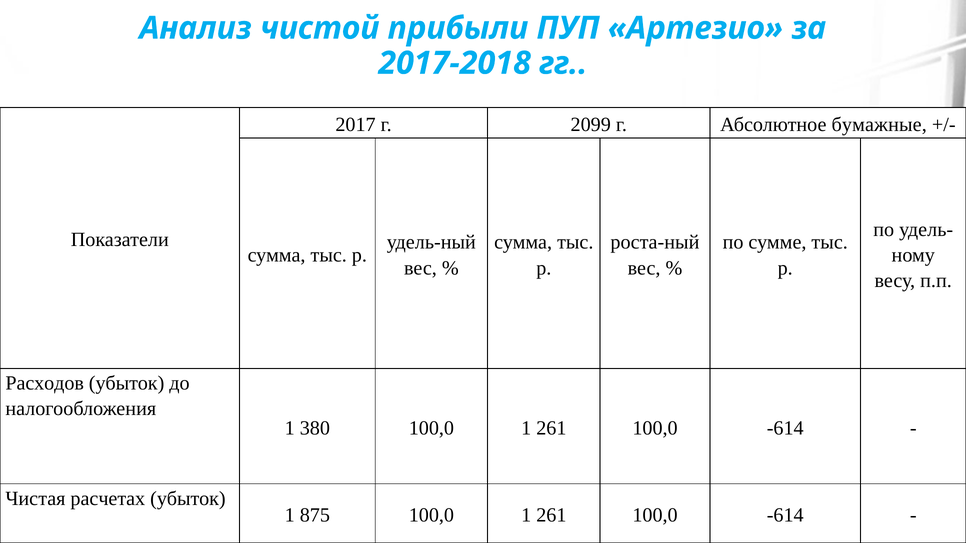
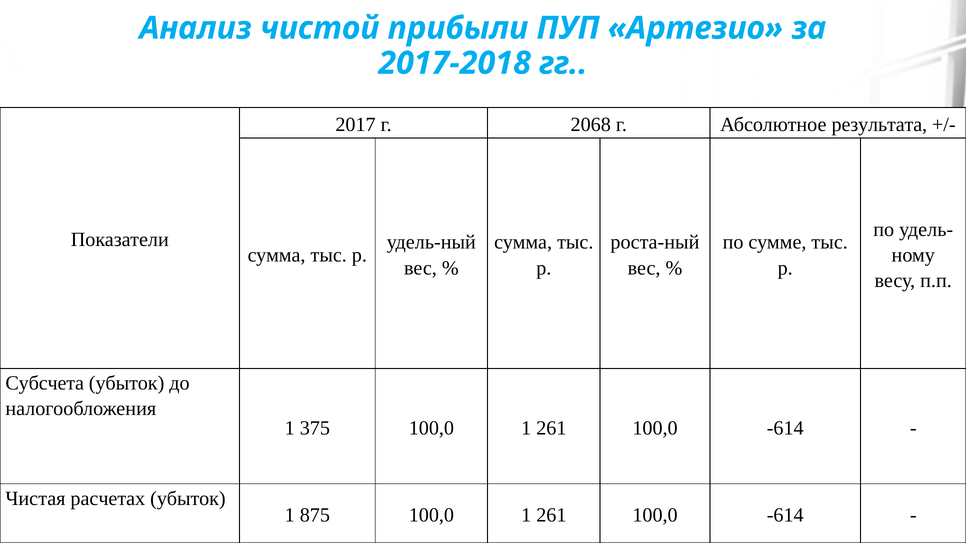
2099: 2099 -> 2068 (591, 125)
бумажные: бумажные -> результата (879, 125)
Расходов: Расходов -> Субсчета (45, 384)
380: 380 -> 375 (315, 428)
